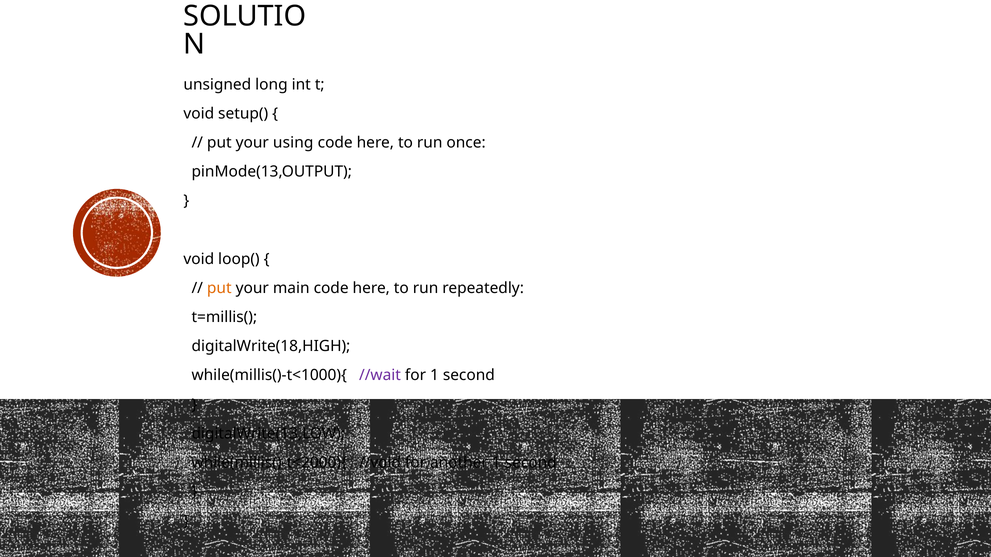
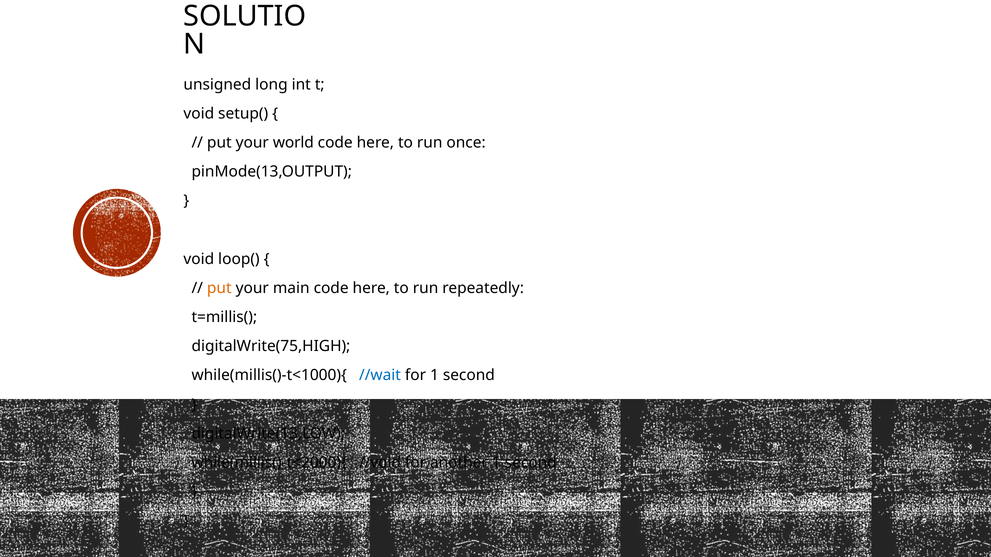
using: using -> world (293, 143)
digitalWrite(18,HIGH: digitalWrite(18,HIGH -> digitalWrite(75,HIGH (271, 346)
//wait colour: purple -> blue (380, 376)
